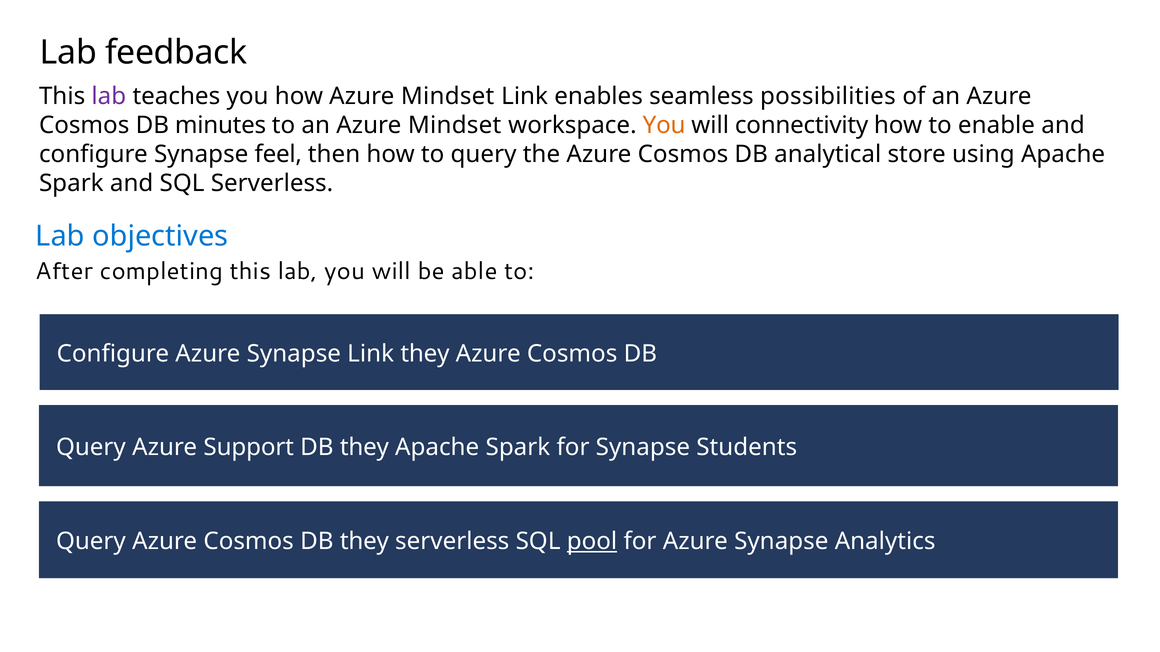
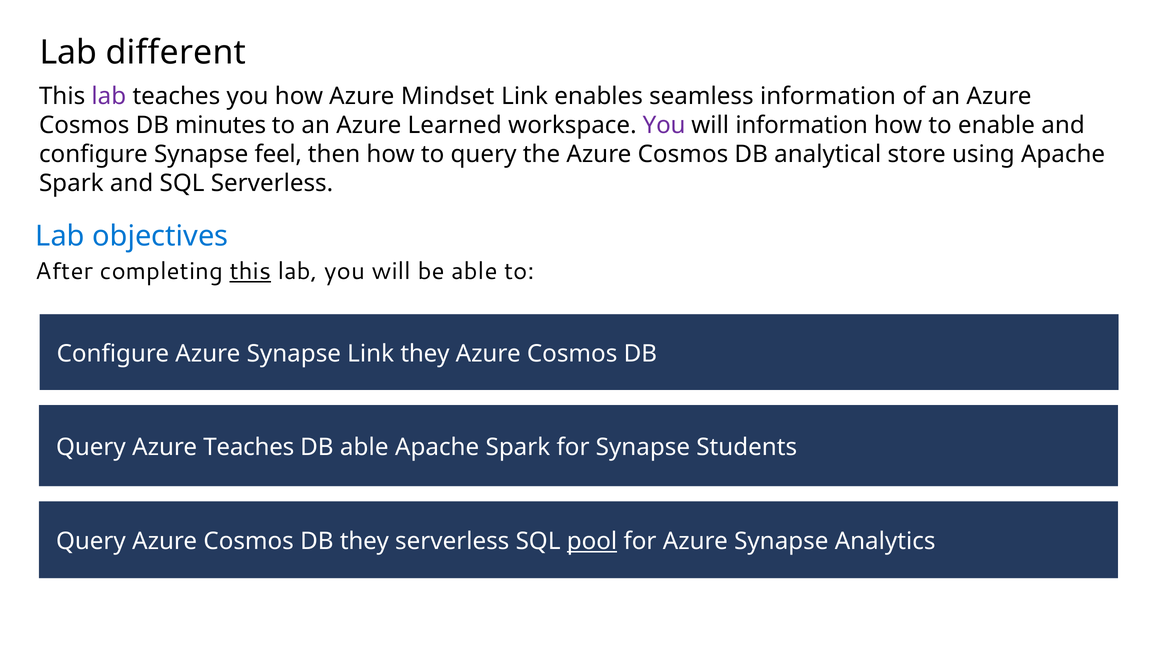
feedback: feedback -> different (176, 53)
seamless possibilities: possibilities -> information (828, 96)
an Azure Mindset: Mindset -> Learned (455, 125)
You colour: orange -> purple (664, 125)
will connectivity: connectivity -> information (802, 125)
this underline: none -> present (250, 272)
Azure Support: Support -> Teaches (249, 448)
they: they -> able (364, 448)
